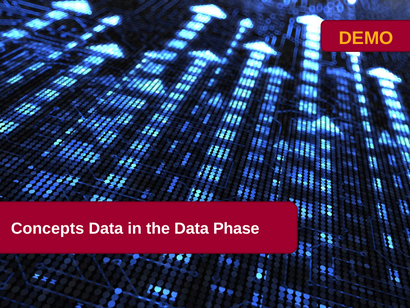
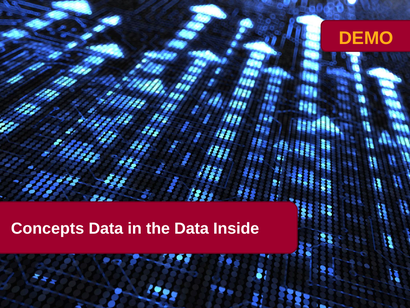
Phase: Phase -> Inside (236, 228)
